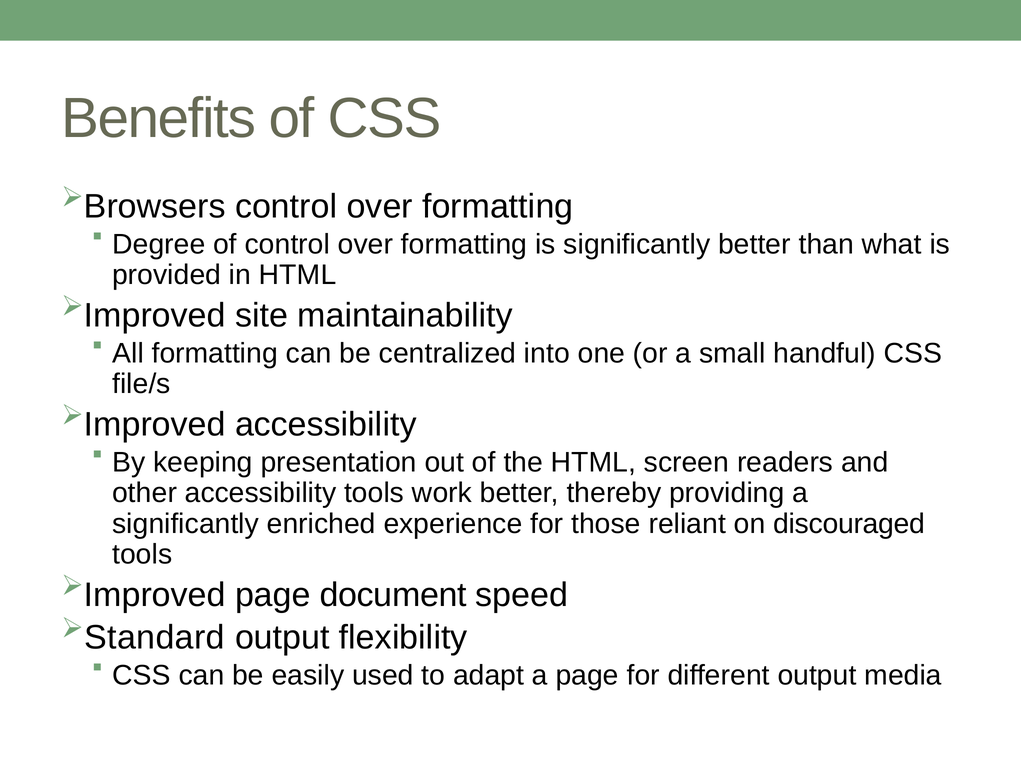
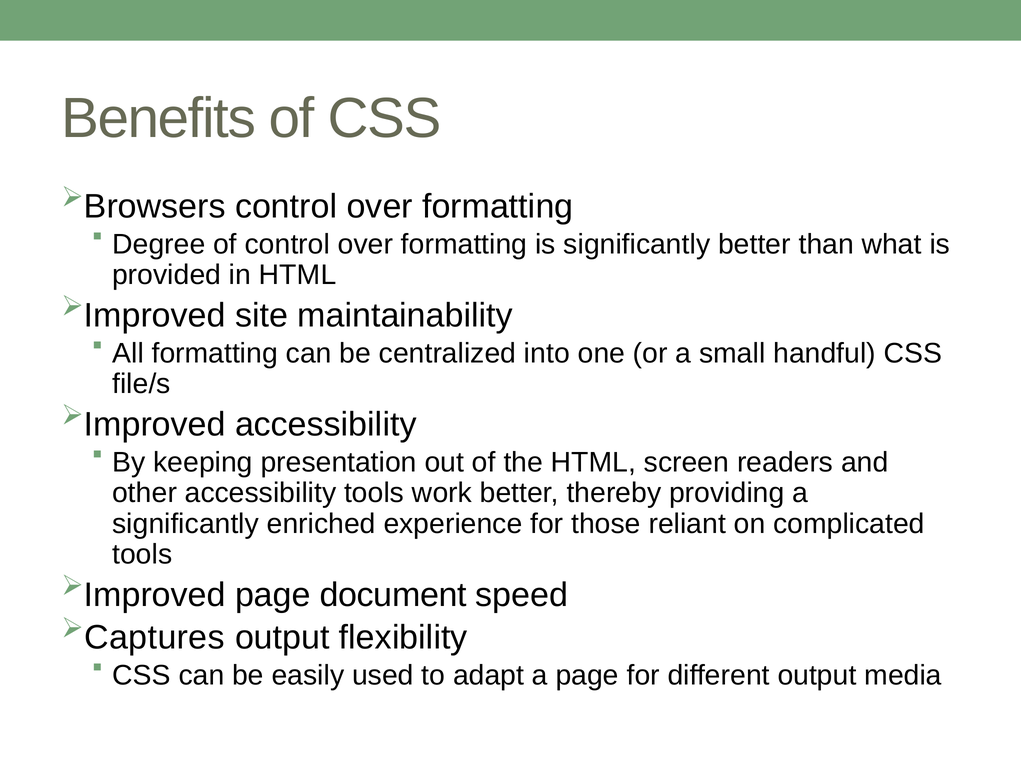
discouraged: discouraged -> complicated (849, 524)
Standard: Standard -> Captures (155, 638)
